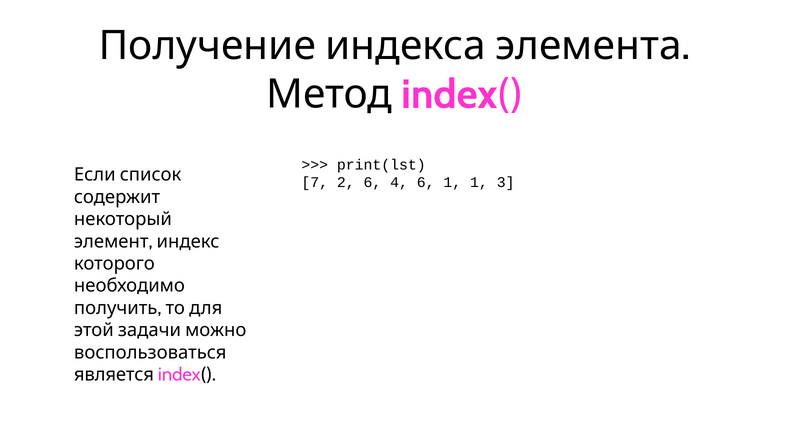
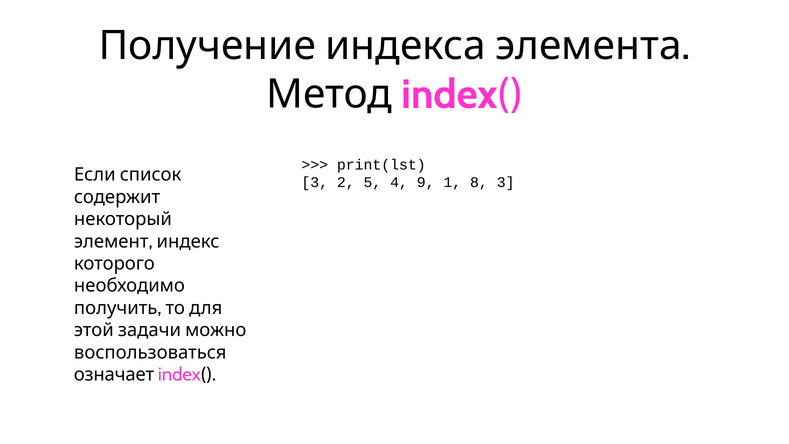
7: 7 -> 3 (315, 182)
2 6: 6 -> 5 (372, 182)
4 6: 6 -> 9 (426, 182)
1 1: 1 -> 8 (479, 182)
является: является -> означает (114, 375)
